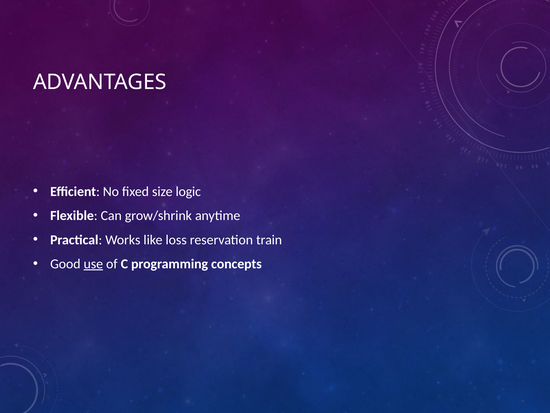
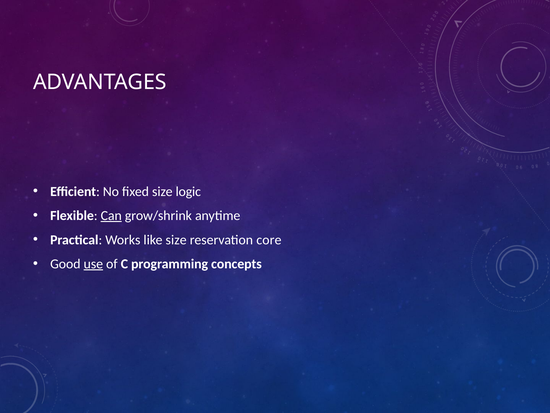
Can underline: none -> present (111, 215)
like loss: loss -> size (176, 240)
train: train -> core (269, 240)
